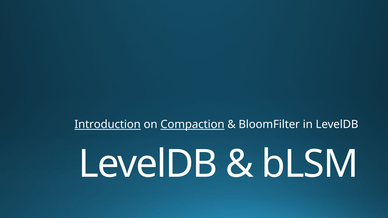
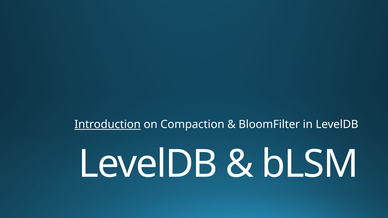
Compaction underline: present -> none (192, 125)
